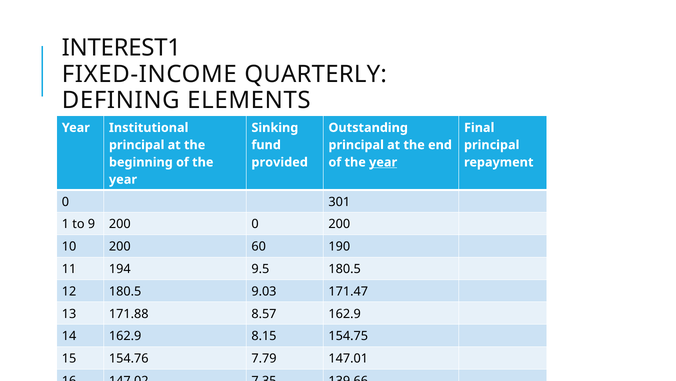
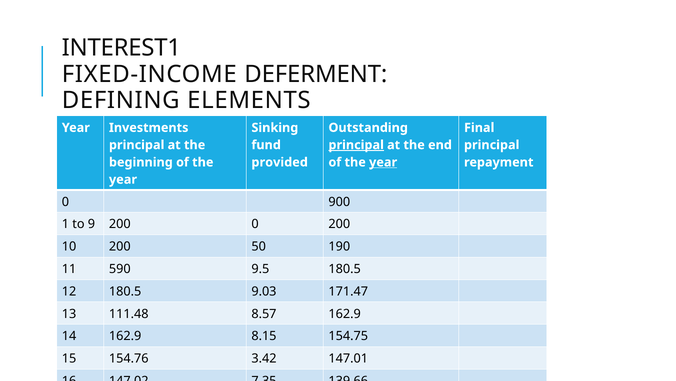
QUARTERLY: QUARTERLY -> DEFERMENT (316, 74)
Institutional: Institutional -> Investments (149, 127)
principal underline: none -> present (356, 145)
301: 301 -> 900 (339, 202)
60: 60 -> 50 (259, 246)
194: 194 -> 590 (120, 269)
171.88: 171.88 -> 111.48 (129, 313)
7.79: 7.79 -> 3.42 (264, 358)
